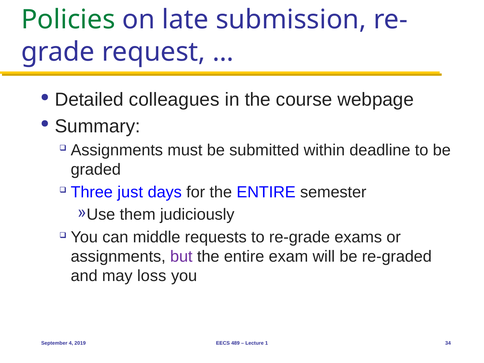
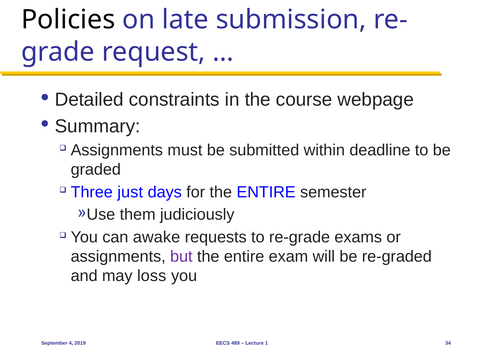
Policies colour: green -> black (68, 20)
colleagues: colleagues -> constraints (174, 100)
middle: middle -> awake (157, 237)
